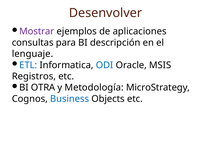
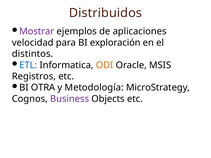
Desenvolver: Desenvolver -> Distribuidos (105, 13)
consultas: consultas -> velocidad (33, 43)
descripción: descripción -> exploración (115, 43)
lenguaje: lenguaje -> distintos (33, 54)
ODI colour: blue -> orange (105, 65)
Business colour: blue -> purple (70, 99)
